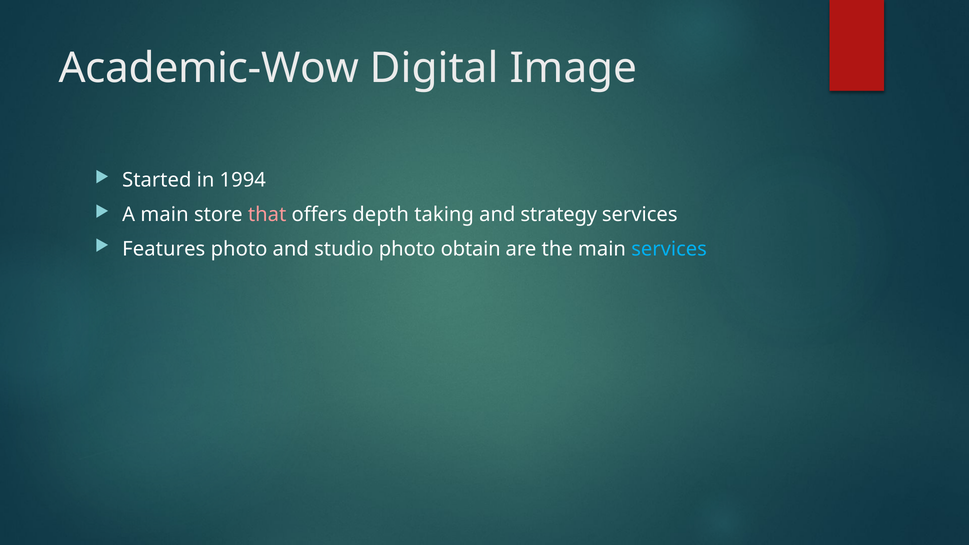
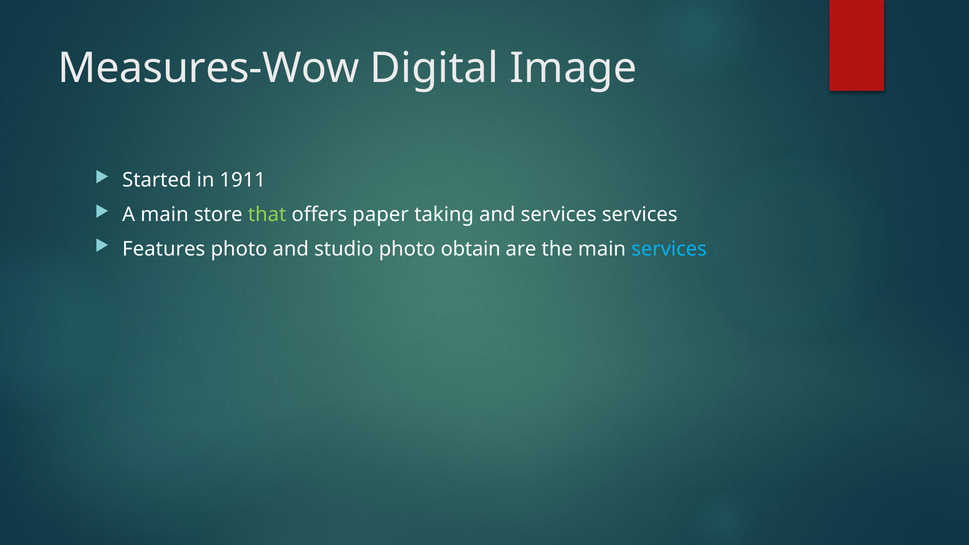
Academic-Wow: Academic-Wow -> Measures-Wow (209, 68)
1994: 1994 -> 1911 (243, 180)
that colour: pink -> light green (267, 215)
depth: depth -> paper (381, 215)
and strategy: strategy -> services (559, 215)
